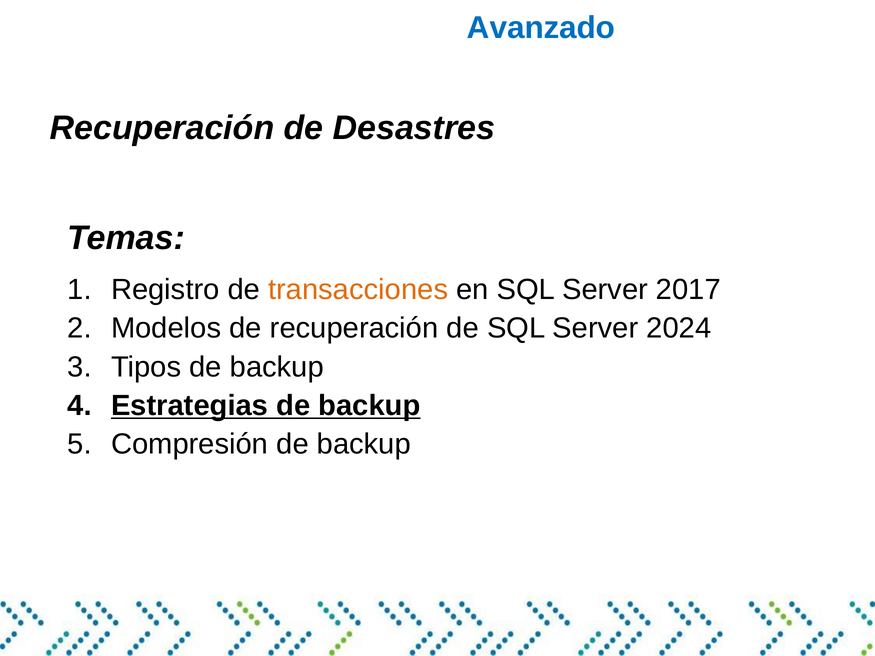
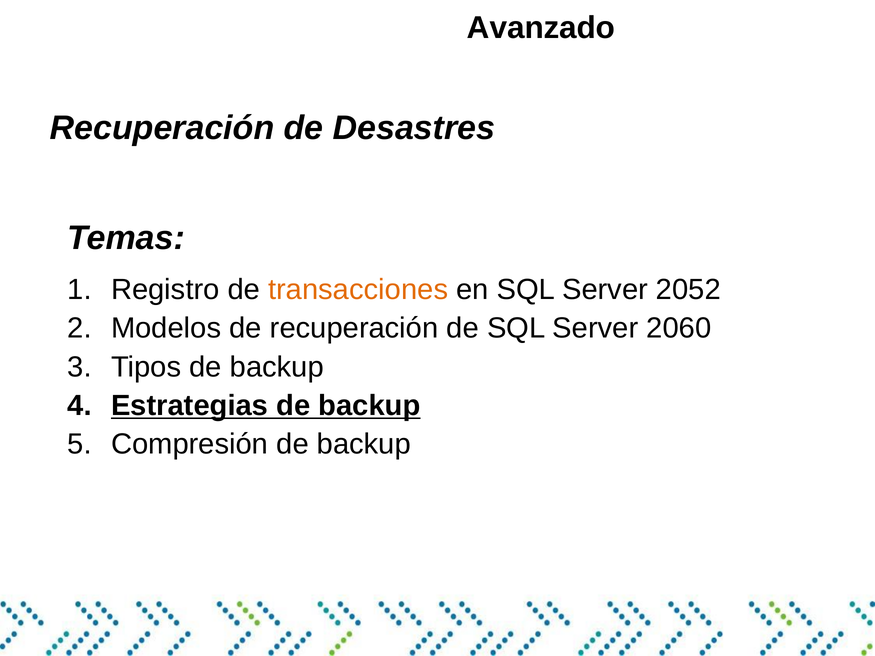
Avanzado colour: blue -> black (541, 28)
2017: 2017 -> 2052 (688, 290)
2024: 2024 -> 2060 (679, 328)
